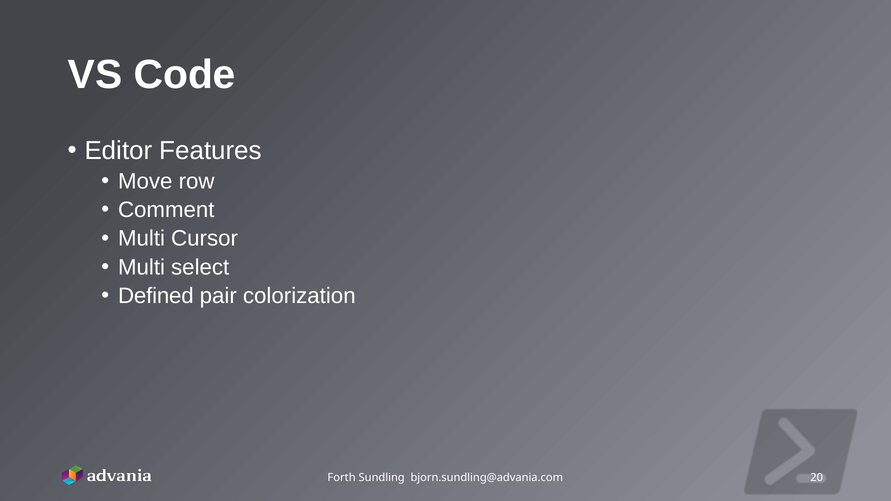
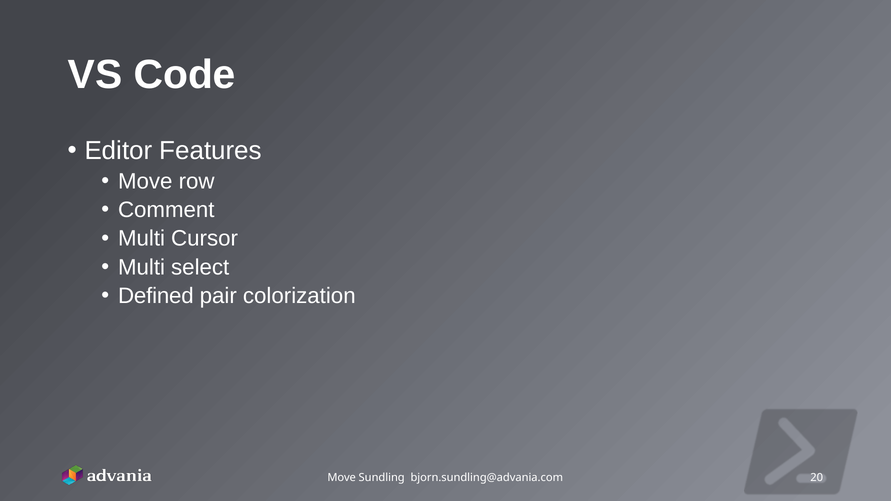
Forth: Forth -> Move (342, 478)
